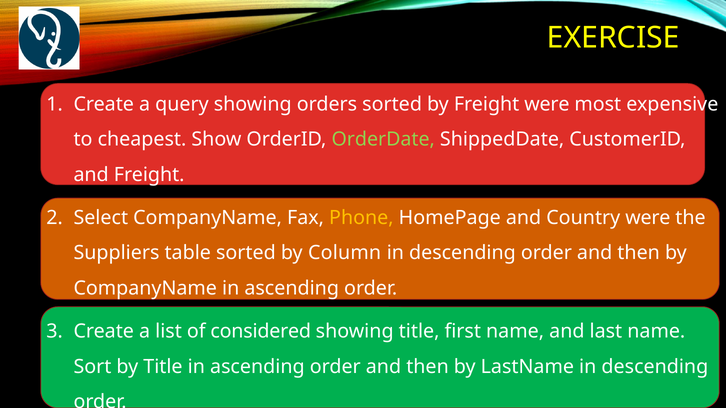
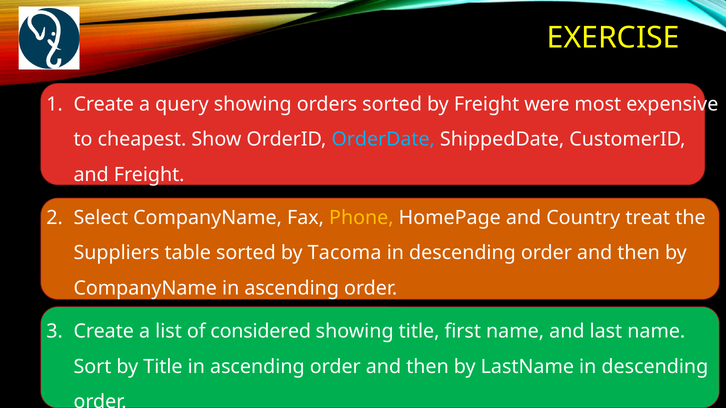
OrderDate colour: light green -> light blue (383, 140)
Country were: were -> treat (648, 218)
Column: Column -> Tacoma (345, 253)
